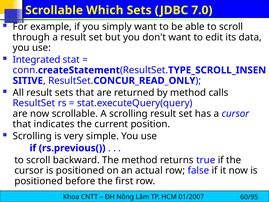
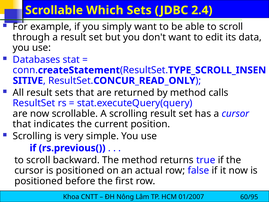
7.0: 7.0 -> 2.4 (202, 10)
Integrated: Integrated -> Databases (36, 60)
